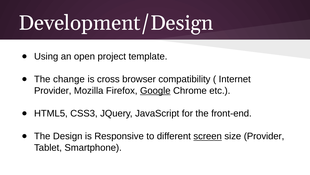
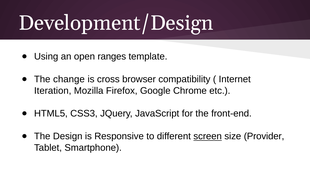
project: project -> ranges (112, 56)
Provider: Provider -> Iteration (53, 90)
Google underline: present -> none (155, 90)
